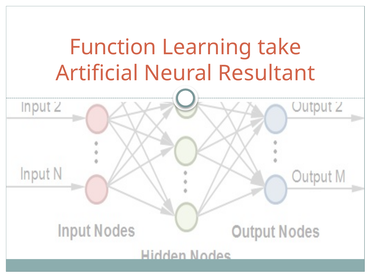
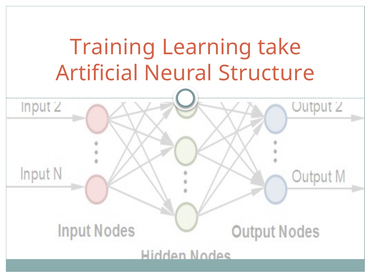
Function: Function -> Training (113, 47)
Resultant: Resultant -> Structure (266, 73)
